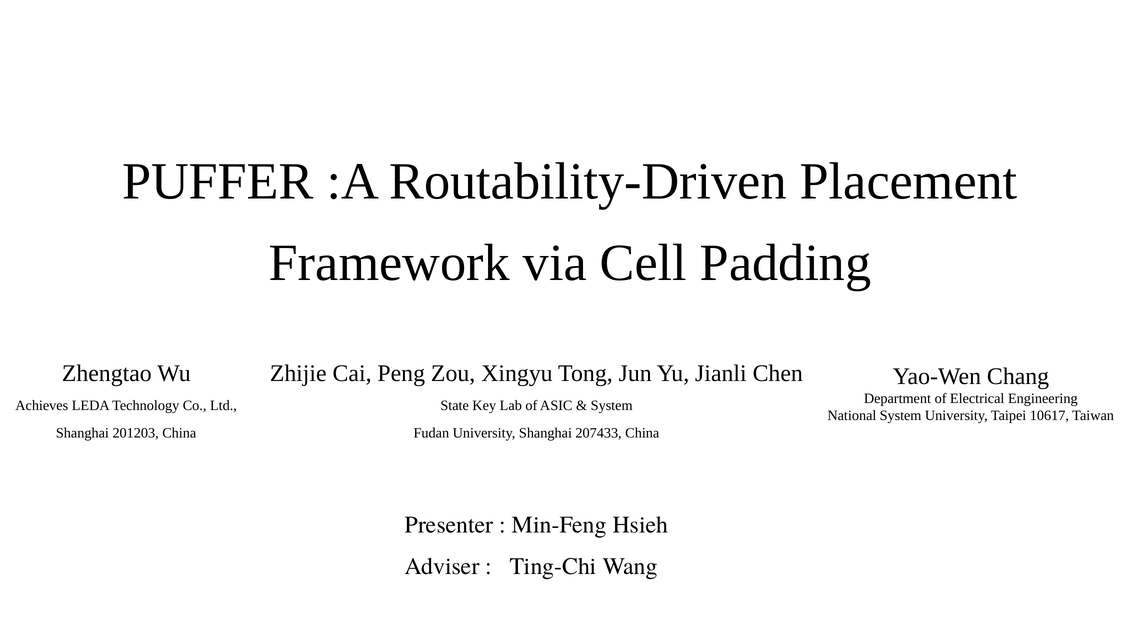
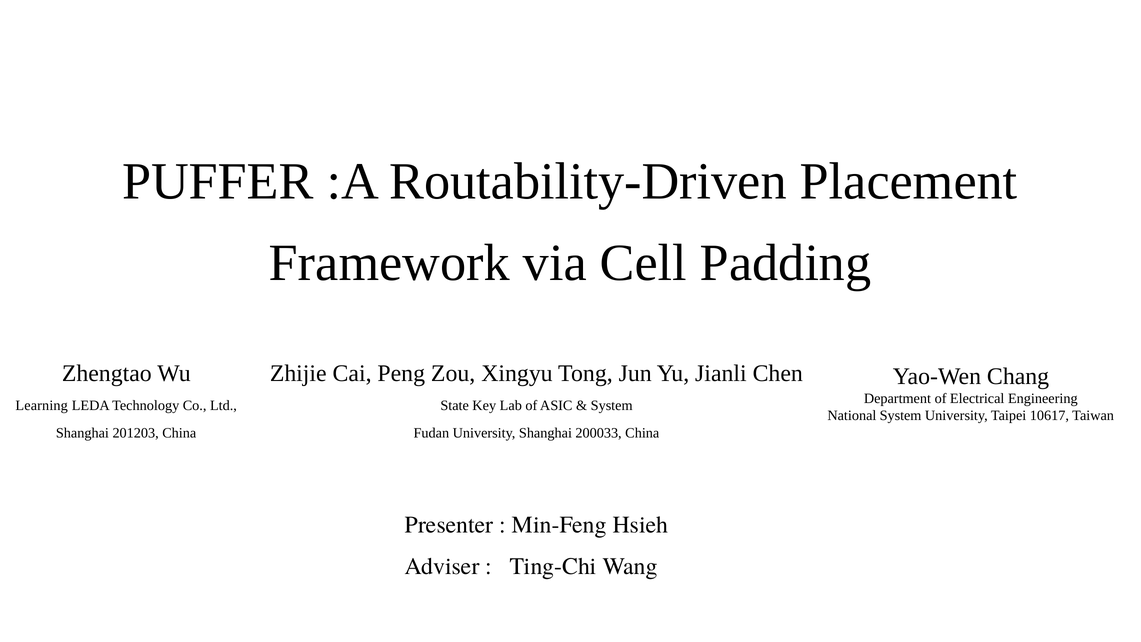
Achieves: Achieves -> Learning (42, 406)
207433: 207433 -> 200033 (599, 433)
